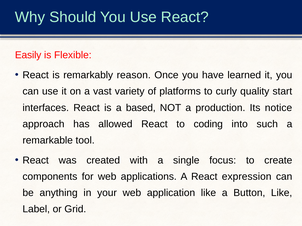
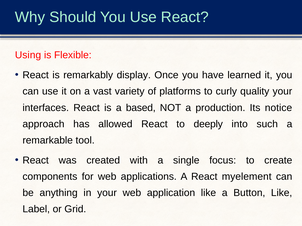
Easily: Easily -> Using (28, 55)
reason: reason -> display (134, 75)
quality start: start -> your (282, 92)
coding: coding -> deeply (208, 124)
expression: expression -> myelement (247, 177)
